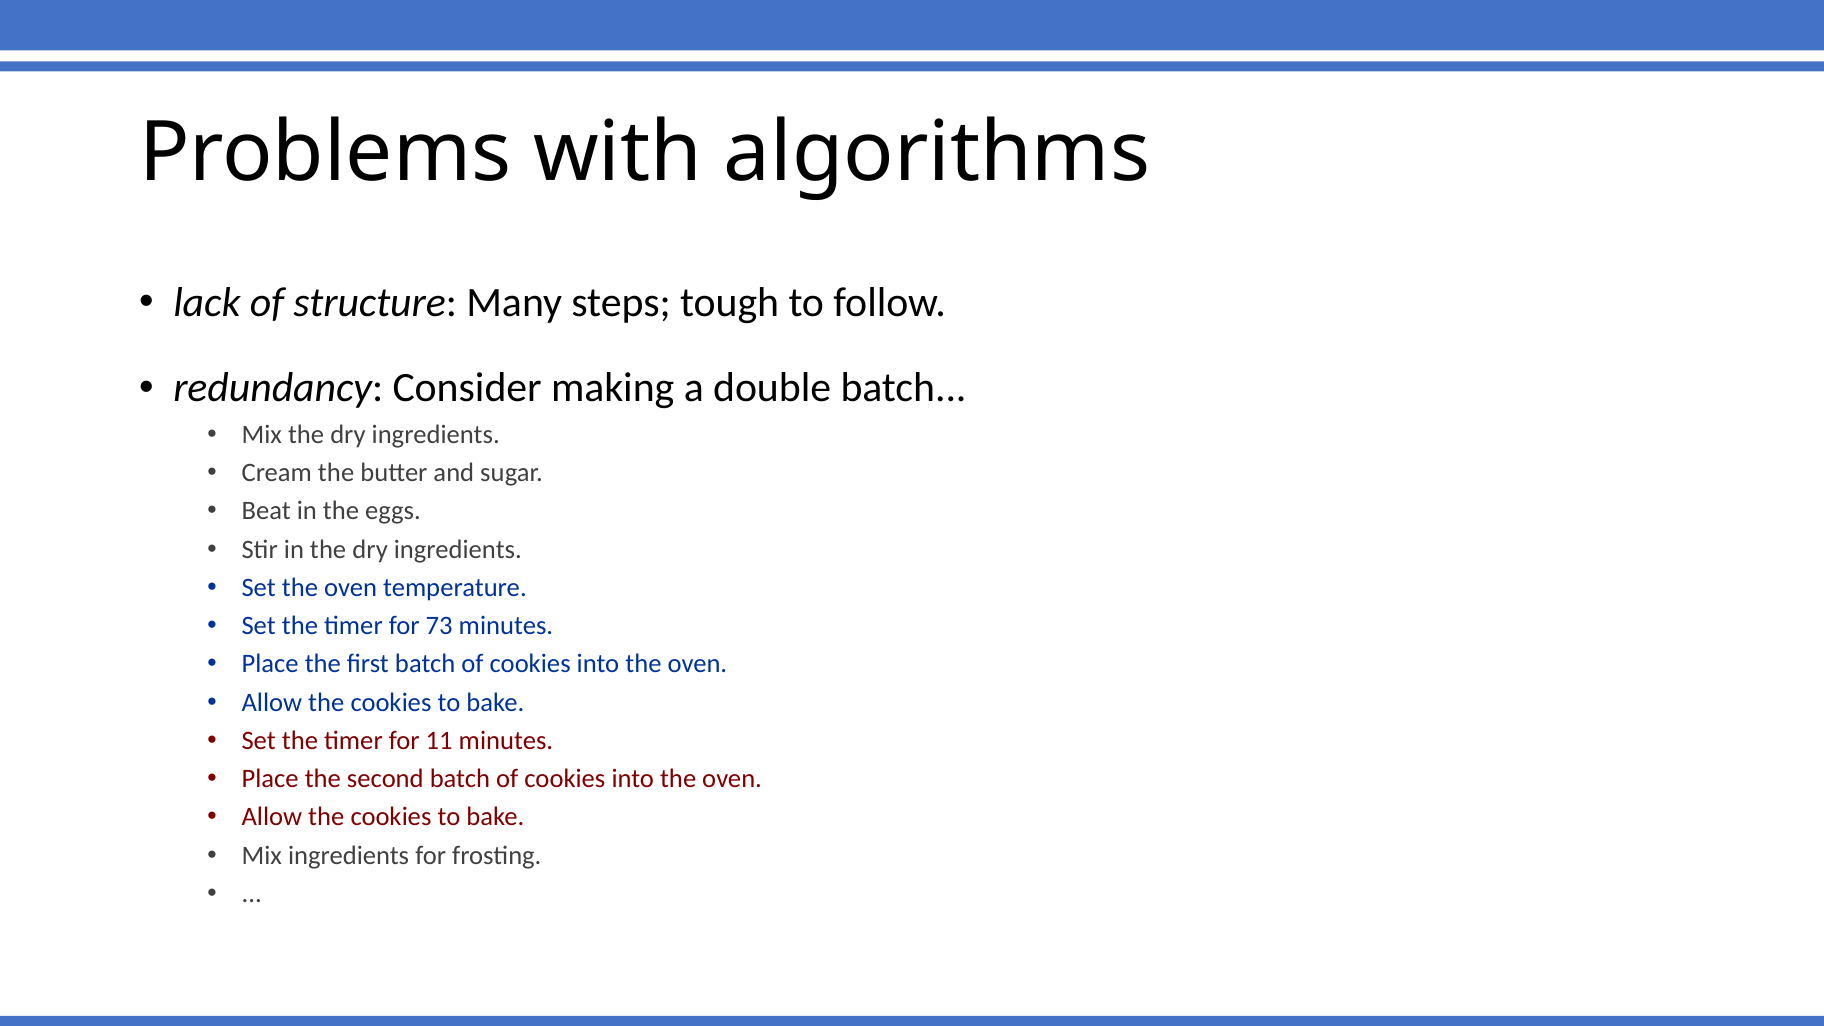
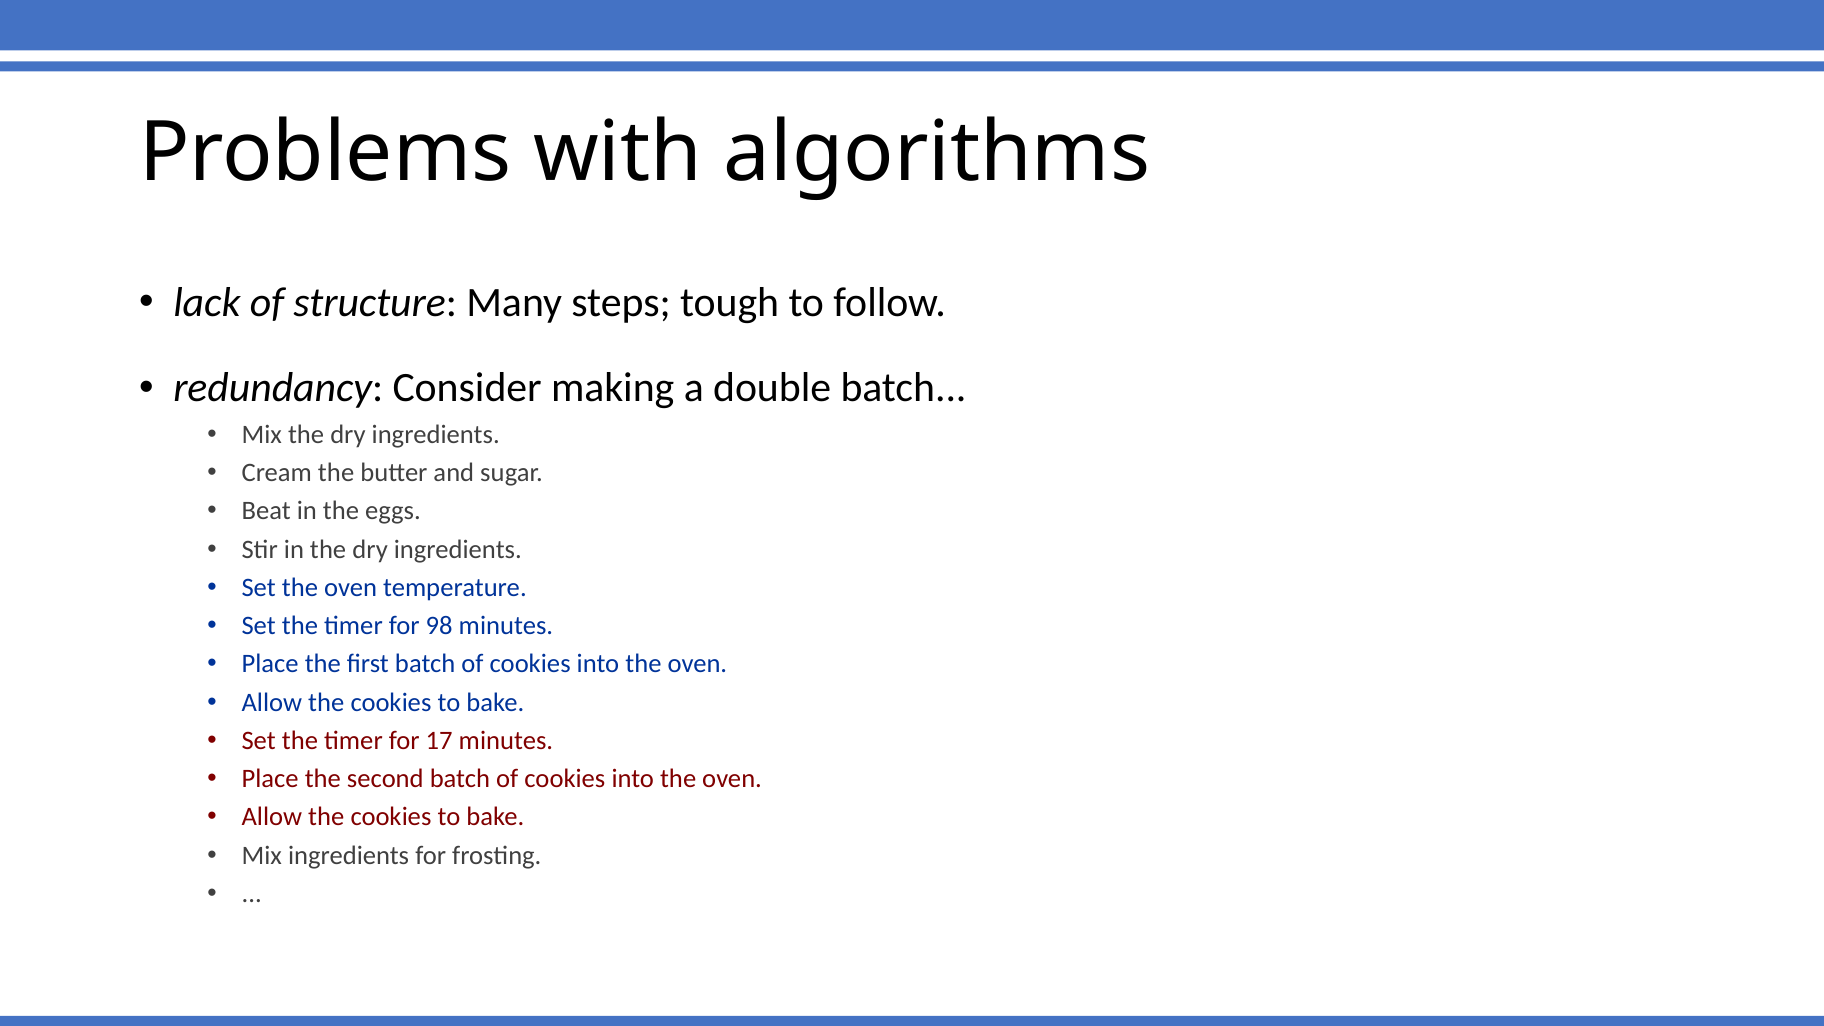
73: 73 -> 98 (439, 626)
11: 11 -> 17 (439, 741)
